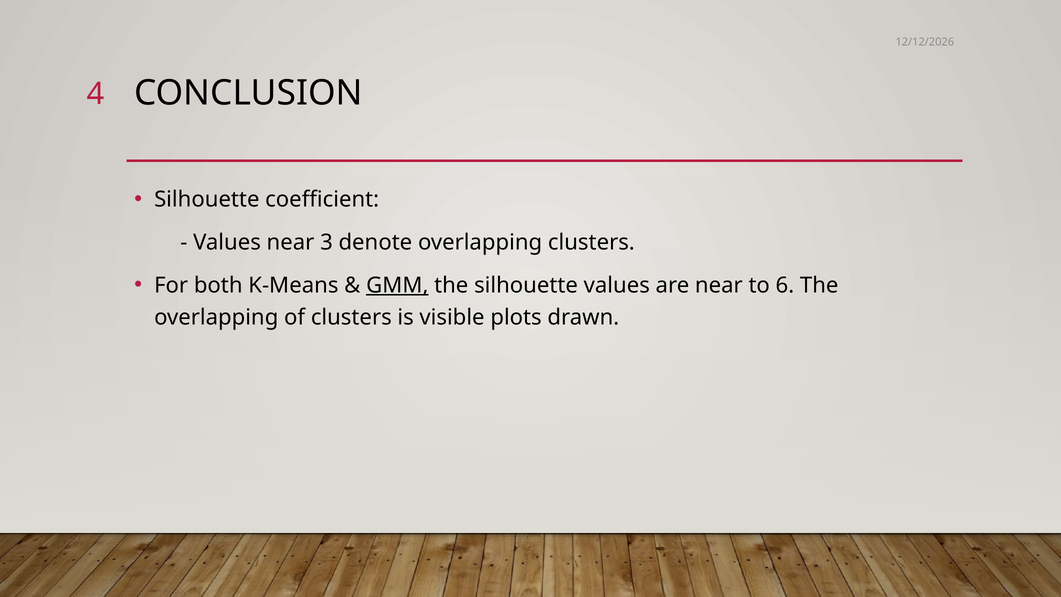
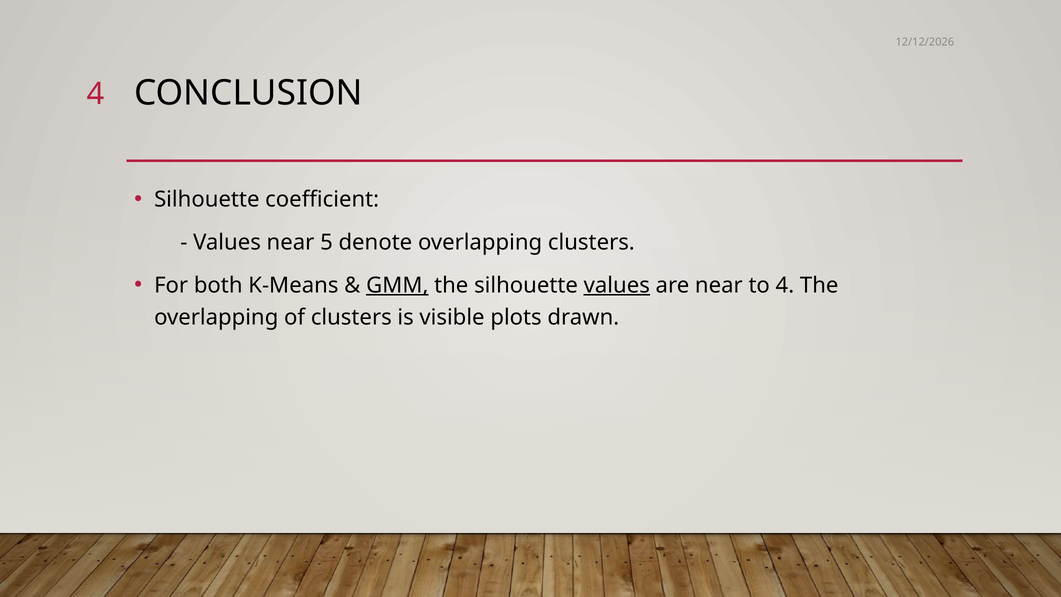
3: 3 -> 5 (326, 242)
values underline: none -> present (617, 285)
to 6: 6 -> 4 (785, 285)
